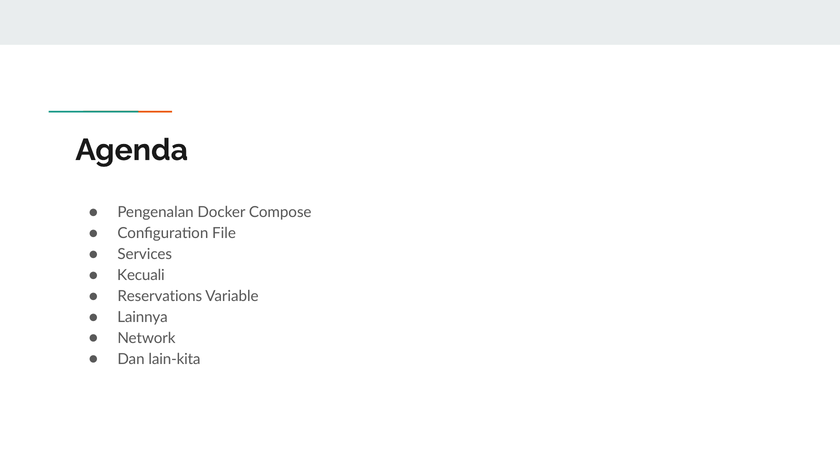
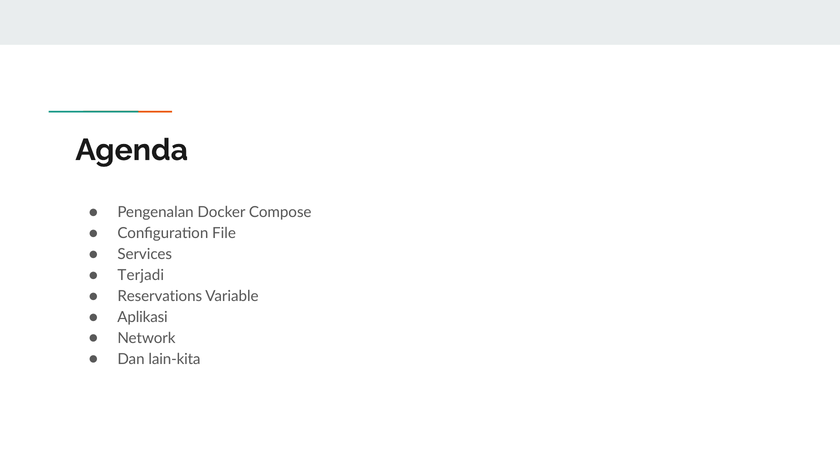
Kecuali: Kecuali -> Terjadi (141, 275)
Lainnya: Lainnya -> Aplikasi (143, 317)
